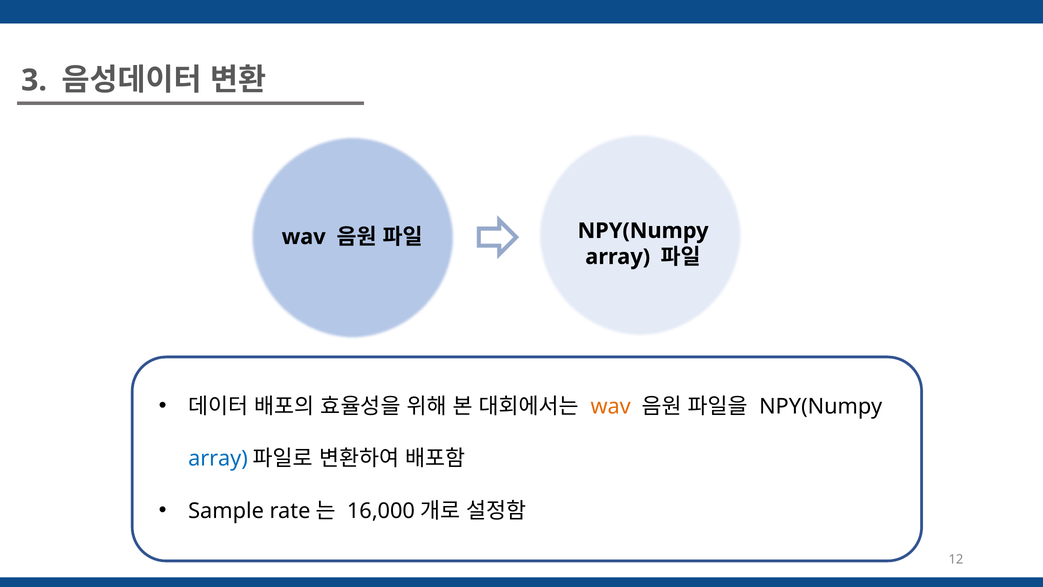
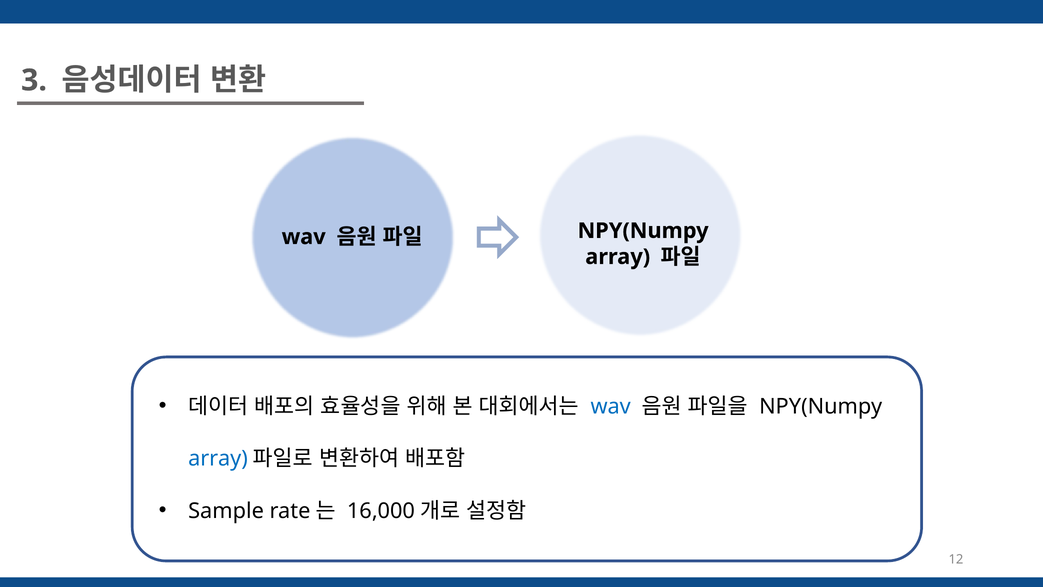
wav colour: orange -> blue (611, 406)
